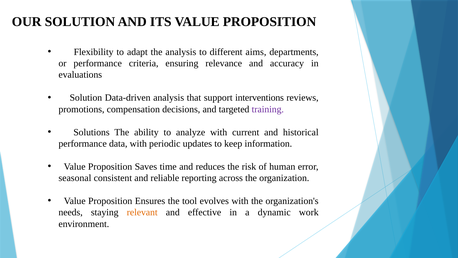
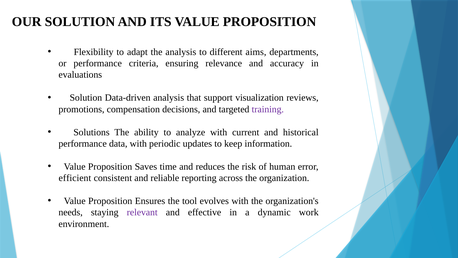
interventions: interventions -> visualization (260, 98)
seasonal: seasonal -> efficient (75, 178)
relevant colour: orange -> purple (142, 212)
